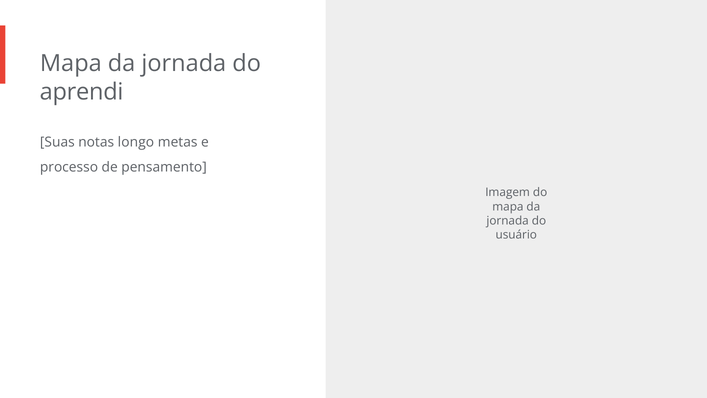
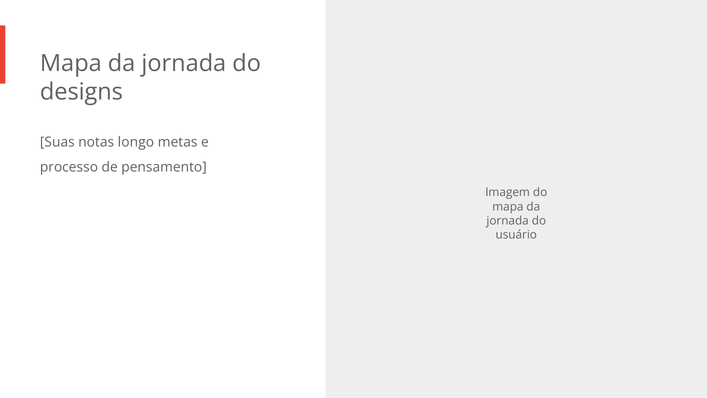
aprendi: aprendi -> designs (81, 92)
